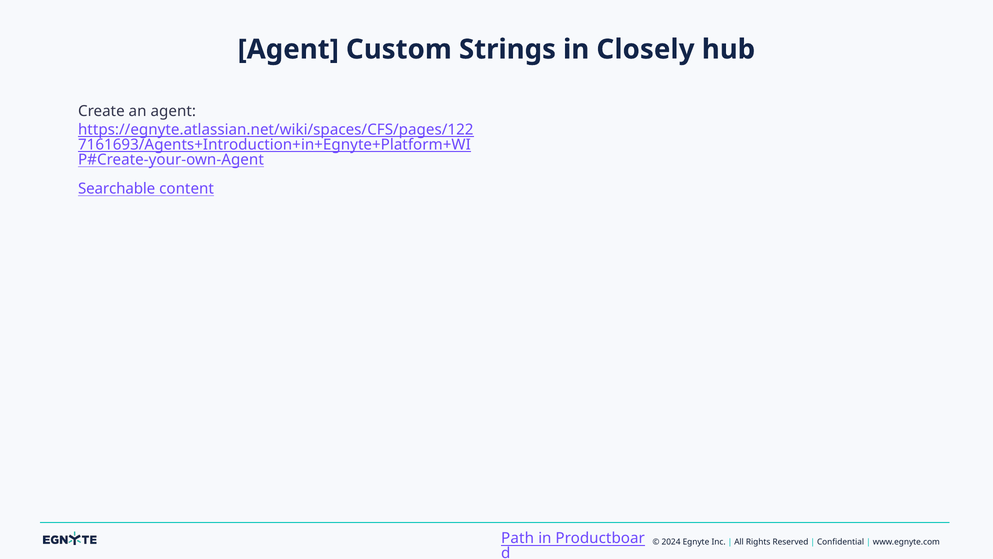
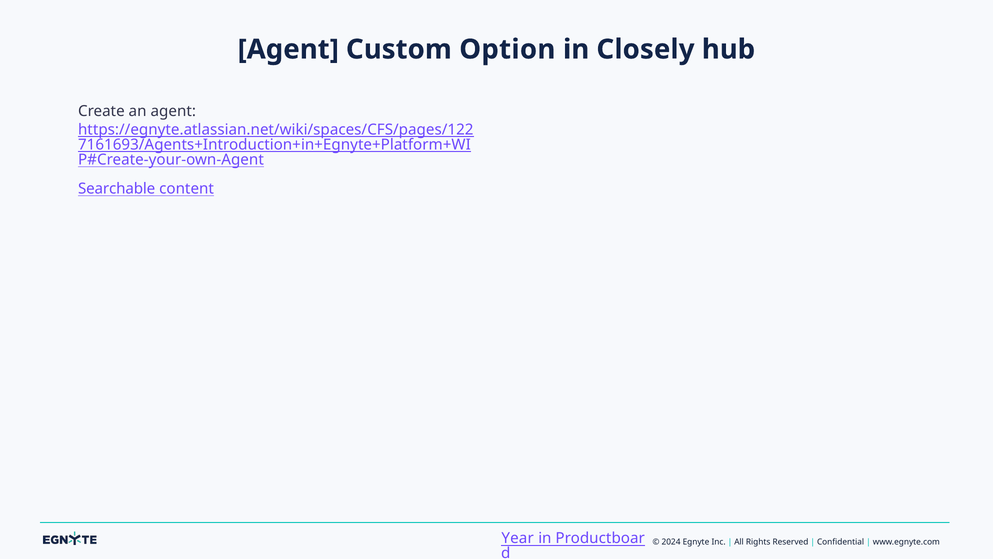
Strings: Strings -> Option (507, 49)
Path: Path -> Year (518, 538)
